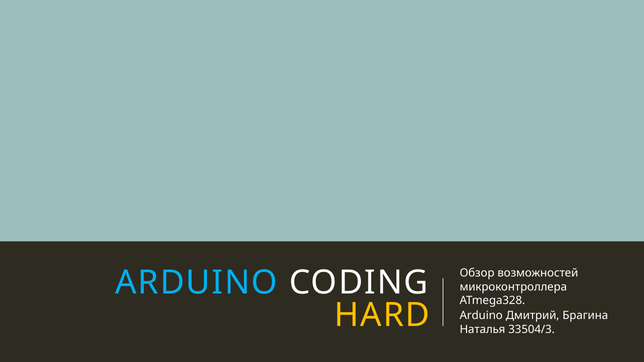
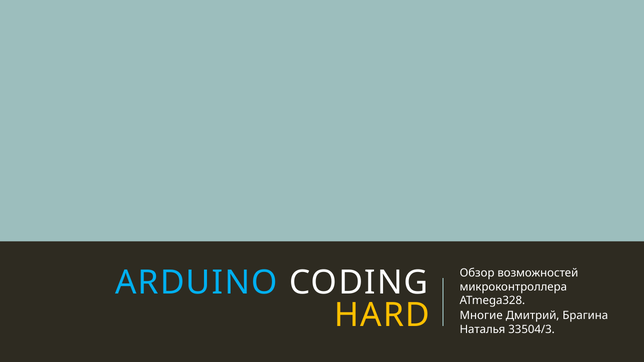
Arduino: Arduino -> Многие (481, 316)
